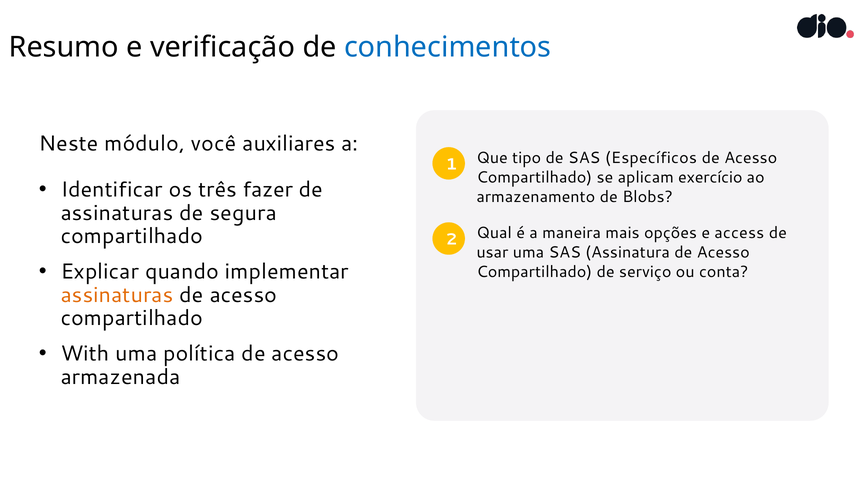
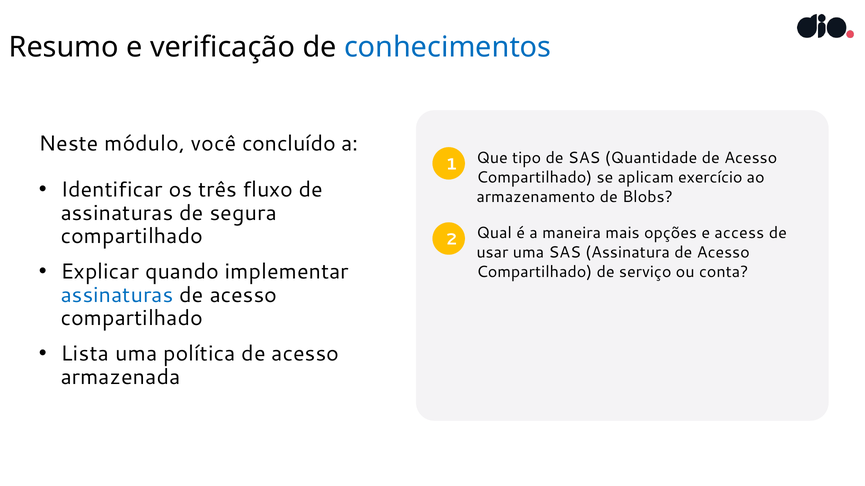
auxiliares: auxiliares -> concluído (289, 144)
Específicos: Específicos -> Quantidade (651, 158)
fazer: fazer -> fluxo (268, 190)
assinaturas colour: orange -> blue (117, 295)
With: With -> Lista (85, 354)
